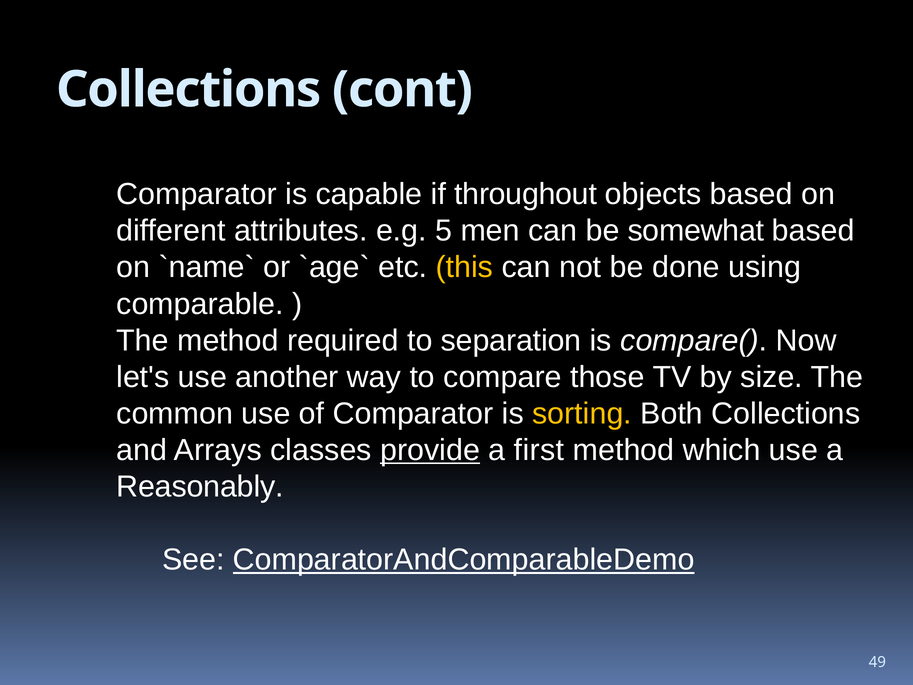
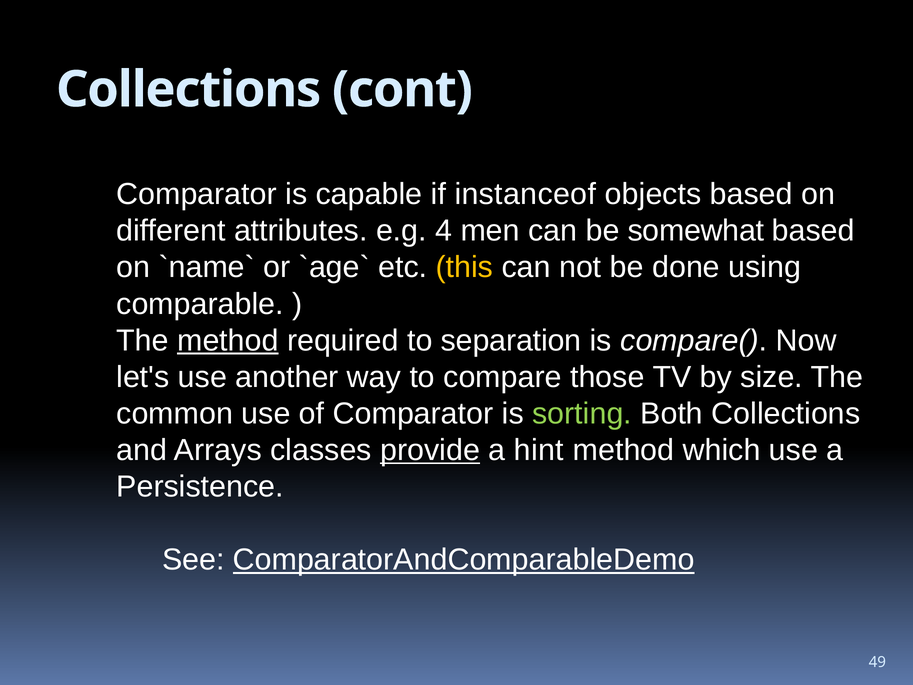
throughout: throughout -> instanceof (525, 194)
5: 5 -> 4 (444, 231)
method underline: none -> present (228, 340)
sorting colour: yellow -> light green (582, 413)
first: first -> hint (539, 450)
Reasonably: Reasonably -> Persistence (200, 486)
